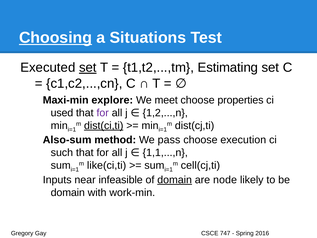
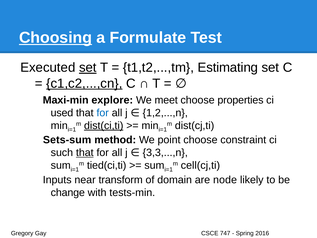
Situations: Situations -> Formulate (148, 38)
c1,c2,...,cn underline: none -> present (84, 83)
for colour: purple -> blue (103, 113)
Also-sum: Also-sum -> Sets-sum (67, 140)
pass: pass -> point (169, 140)
execution: execution -> constraint (243, 140)
that underline: none -> present (85, 153)
1,1,...,n: 1,1,...,n -> 3,3,...,n (165, 153)
like(ci,ti: like(ci,ti -> tied(ci,ti (107, 165)
infeasible: infeasible -> transform (121, 180)
domain underline: present -> none (175, 180)
domain: domain -> change (68, 192)
work-min: work-min -> tests-min (132, 192)
